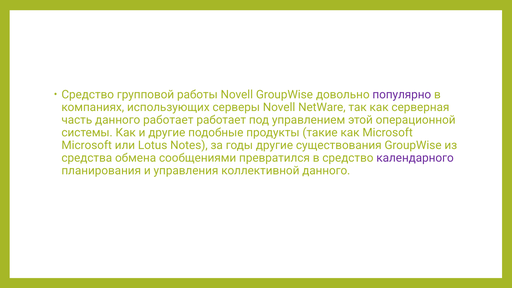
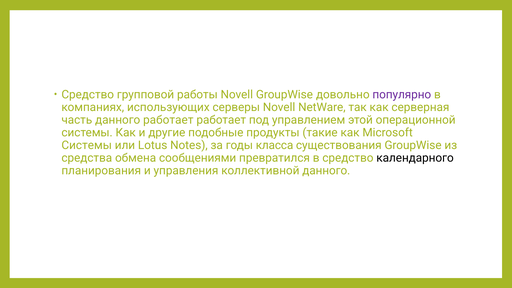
Microsoft: Microsoft -> Системы (87, 145)
годы другие: другие -> класса (275, 145)
календарного colour: purple -> black (415, 158)
